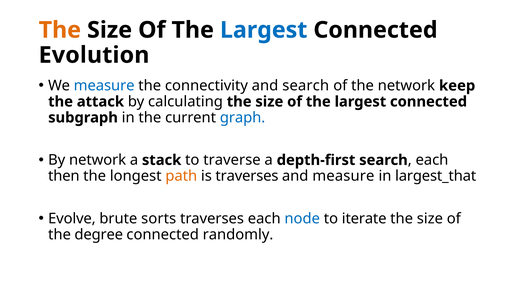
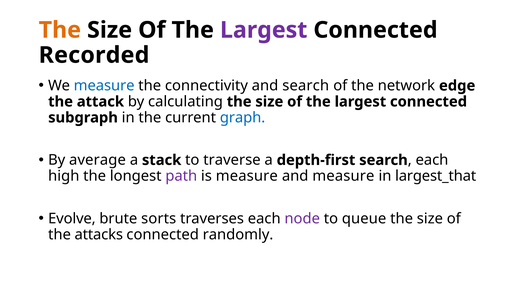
Largest colour: blue -> purple (264, 30)
Evolution: Evolution -> Recorded (94, 55)
keep: keep -> edge (457, 86)
By network: network -> average (97, 160)
then: then -> high (64, 176)
path colour: orange -> purple (181, 176)
is traverses: traverses -> measure (247, 176)
node colour: blue -> purple (302, 219)
iterate: iterate -> queue (364, 219)
degree: degree -> attacks (99, 235)
